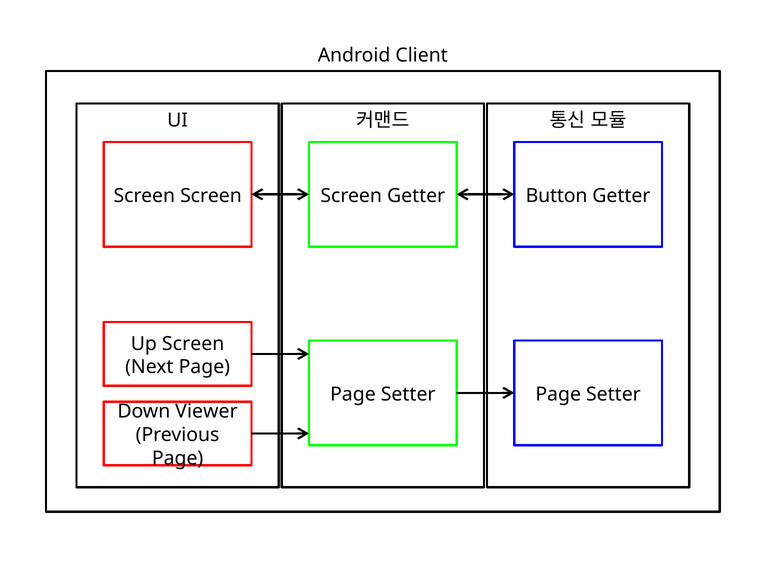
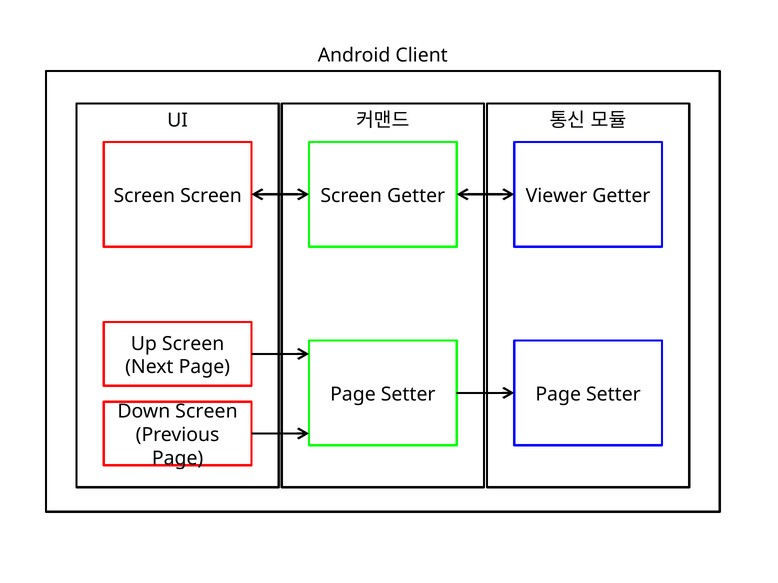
Button: Button -> Viewer (557, 196)
Down Viewer: Viewer -> Screen (206, 412)
